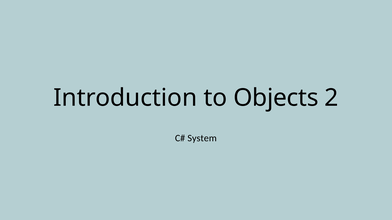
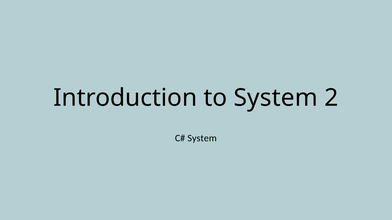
to Objects: Objects -> System (276, 98)
